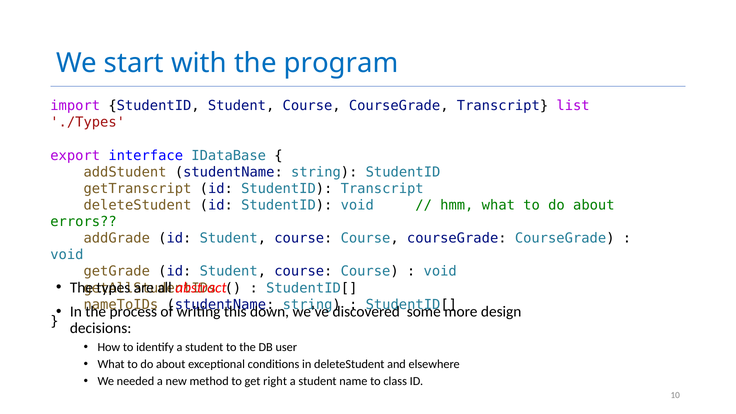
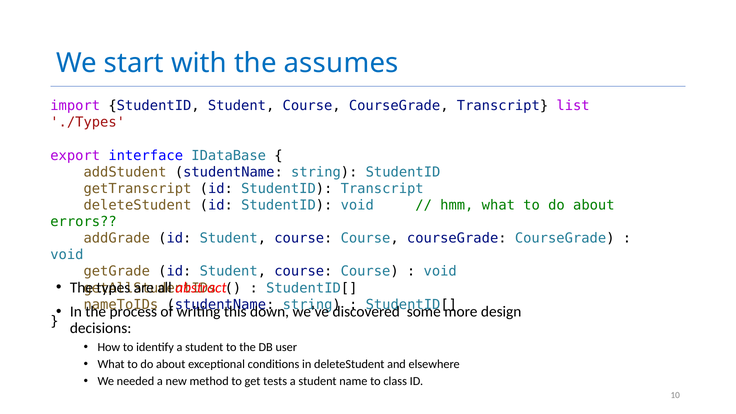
program: program -> assumes (341, 63)
right: right -> tests (275, 381)
